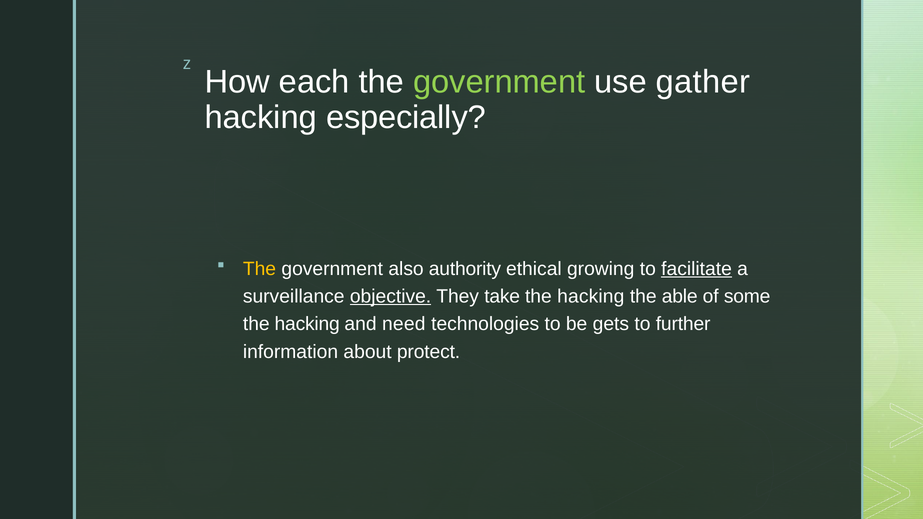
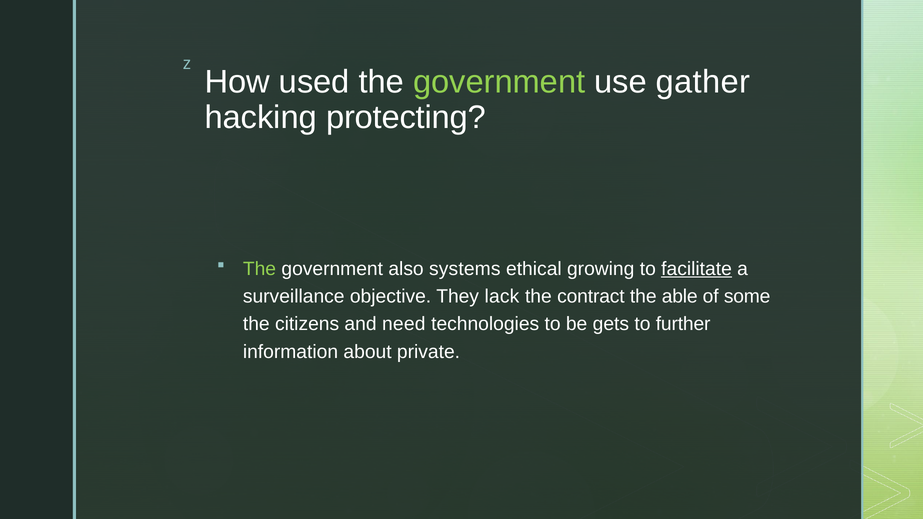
each: each -> used (314, 82)
especially: especially -> protecting (406, 117)
The colour: yellow -> light green (260, 269)
authority: authority -> systems (465, 269)
objective underline: present -> none (391, 296)
take: take -> lack (502, 296)
hacking: hacking -> contract (591, 296)
hacking: hacking -> citizens (307, 324)
protect: protect -> private (428, 352)
